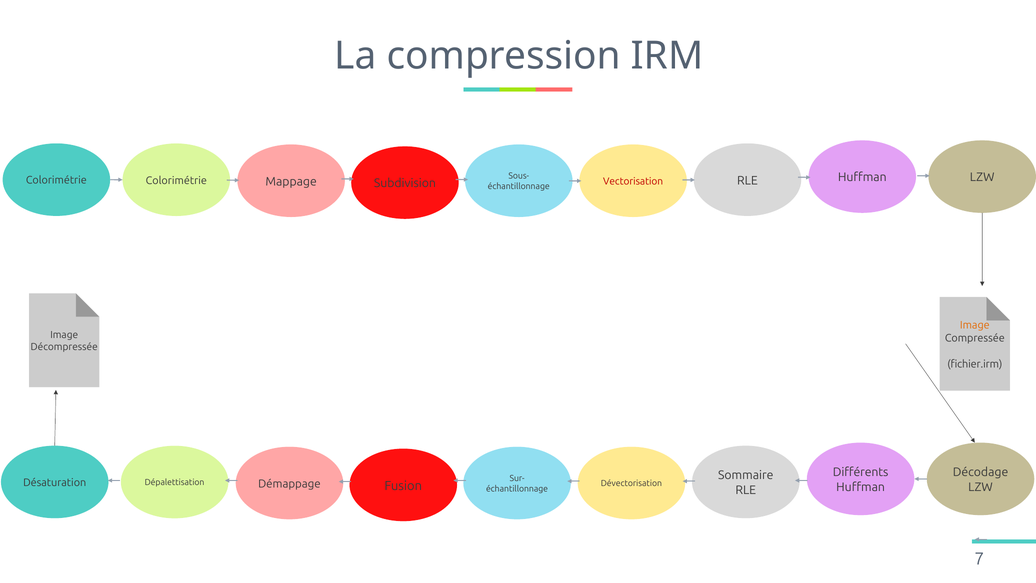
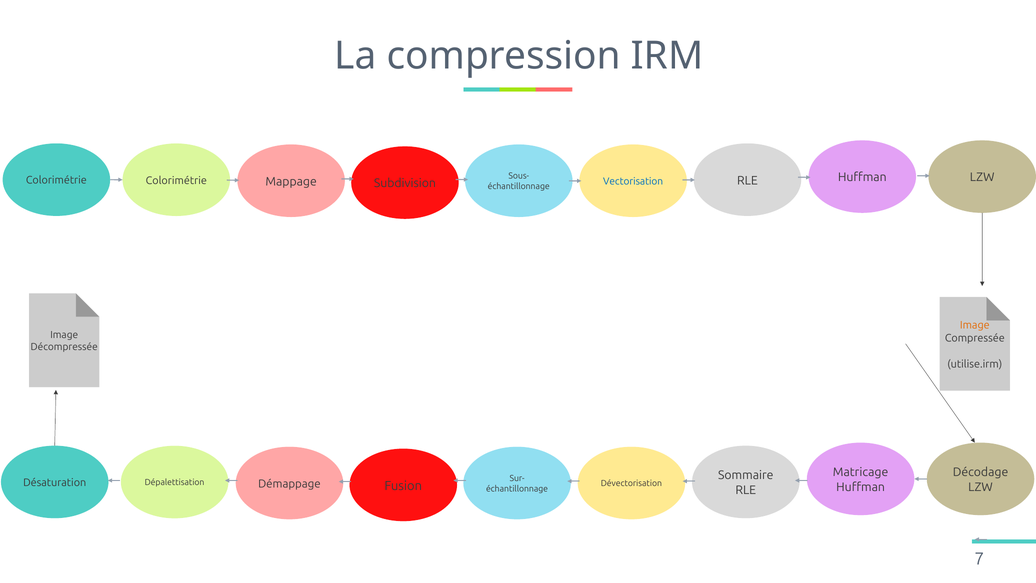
Vectorisation colour: red -> blue (633, 181)
fichier.irm: fichier.irm -> utilise.irm (975, 364)
Différents: Différents -> Matricage (861, 472)
